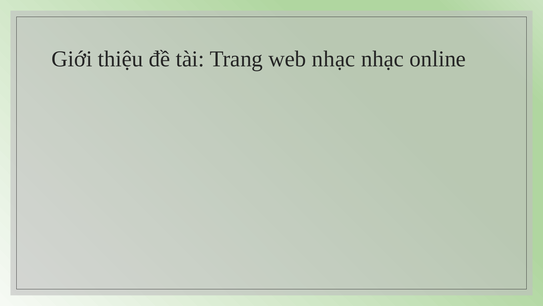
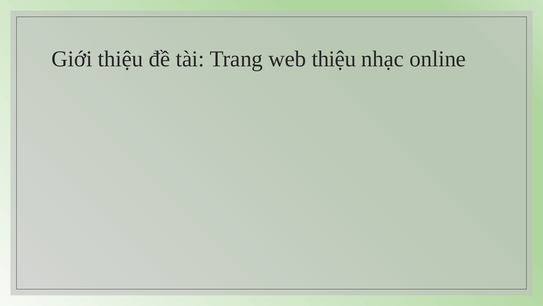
web nhạc: nhạc -> thiệu (334, 59)
